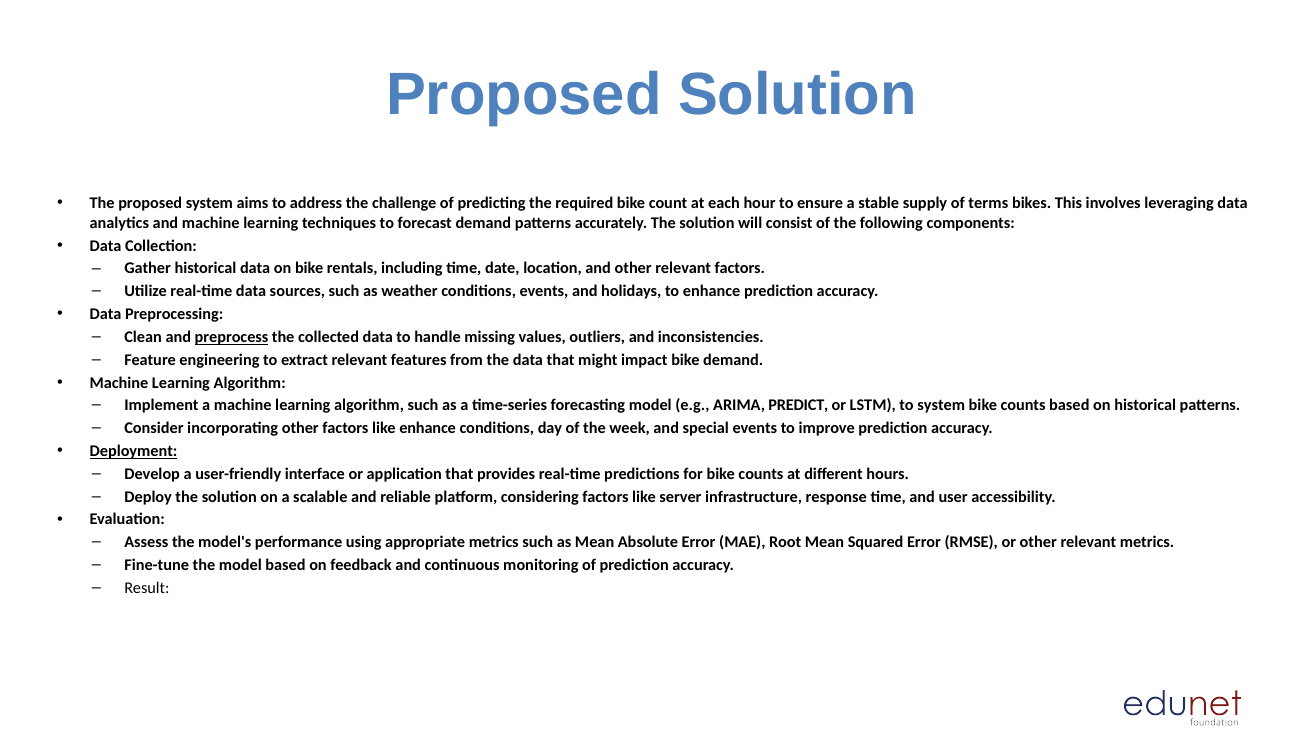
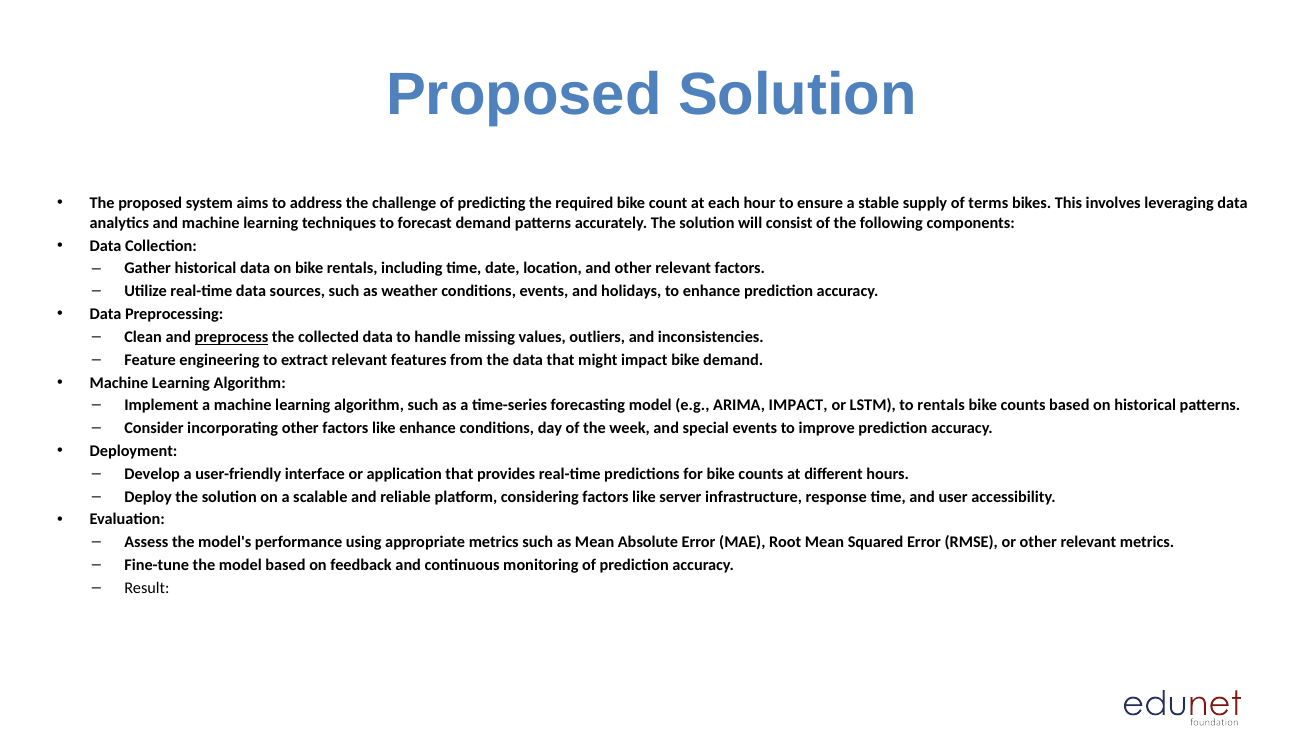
ARIMA PREDICT: PREDICT -> IMPACT (798, 406)
to system: system -> rentals (941, 406)
Deployment underline: present -> none (134, 451)
